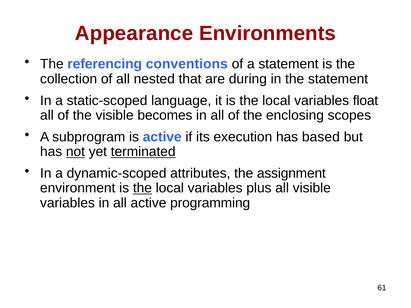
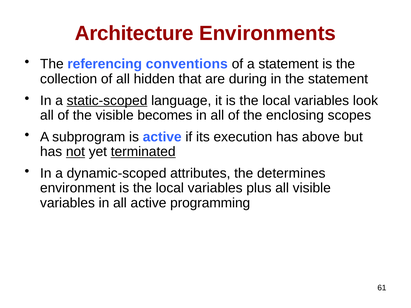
Appearance: Appearance -> Architecture (134, 33)
nested: nested -> hidden (154, 79)
static-scoped underline: none -> present (107, 101)
float: float -> look (365, 101)
based: based -> above (321, 137)
assignment: assignment -> determines (291, 173)
the underline: present -> none (142, 188)
